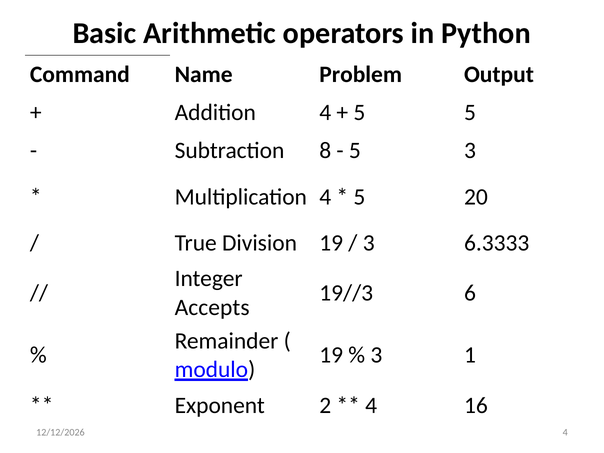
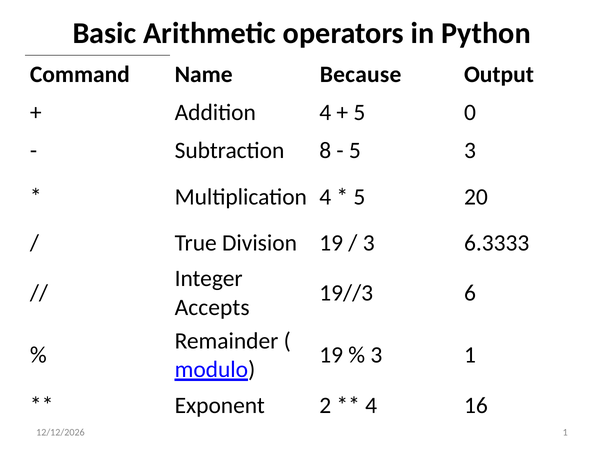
Problem: Problem -> Because (361, 75)
5 5: 5 -> 0 (470, 113)
4: 4 -> 1 (565, 433)
